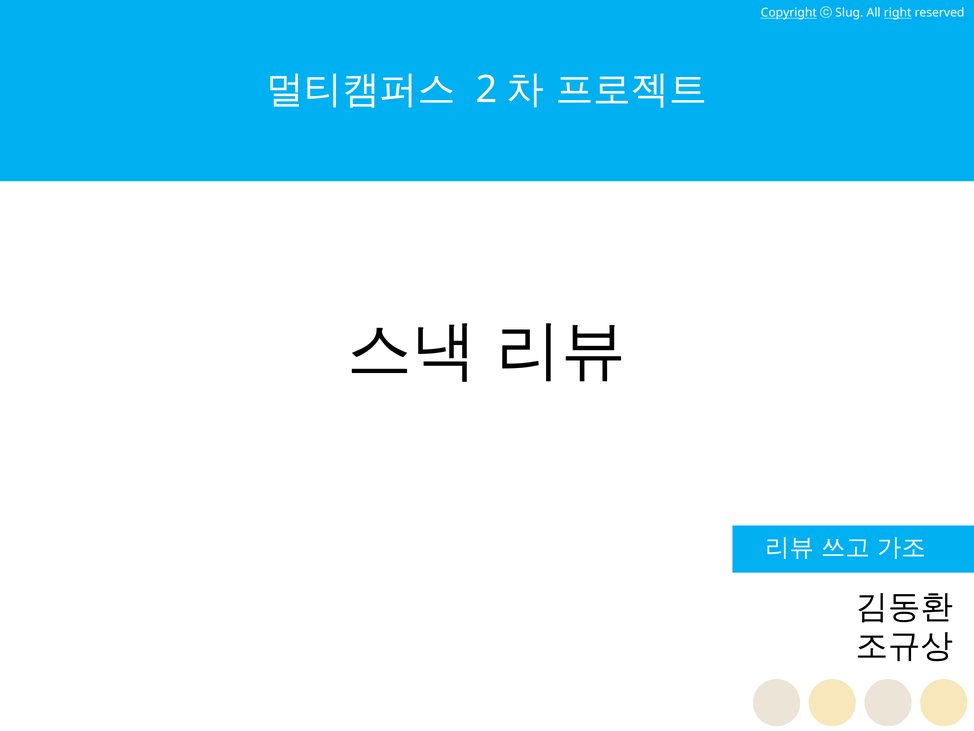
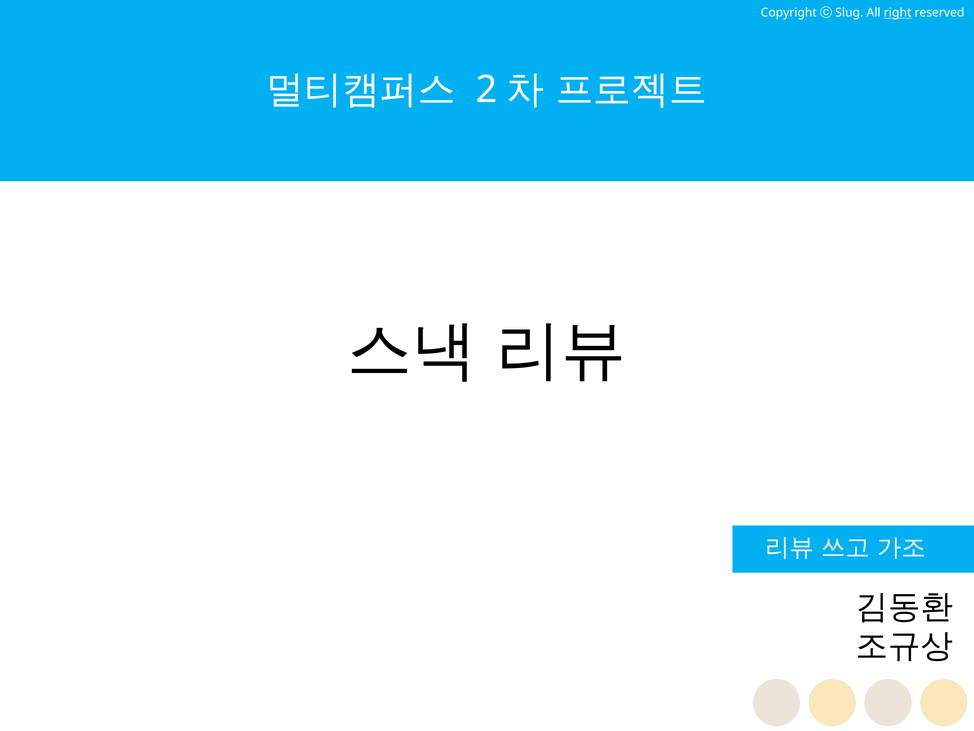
Copyright underline: present -> none (789, 13)
